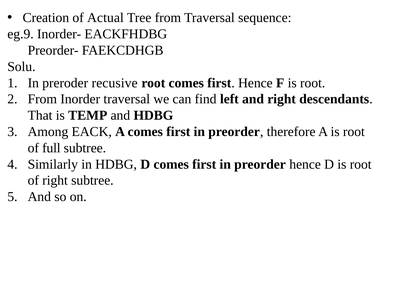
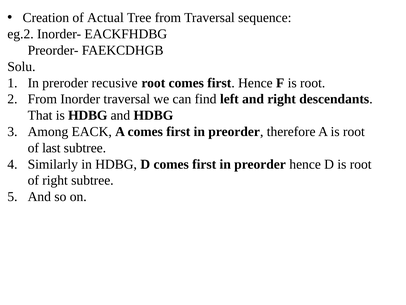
eg.9: eg.9 -> eg.2 (21, 34)
is TEMP: TEMP -> HDBG (88, 115)
full: full -> last (51, 148)
